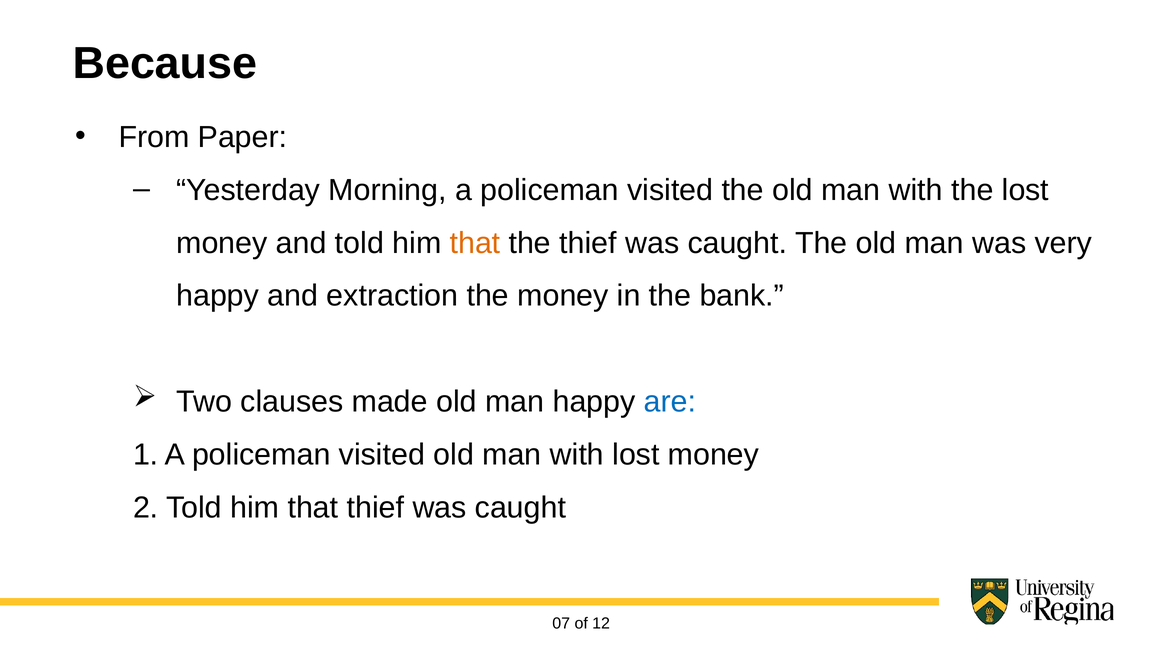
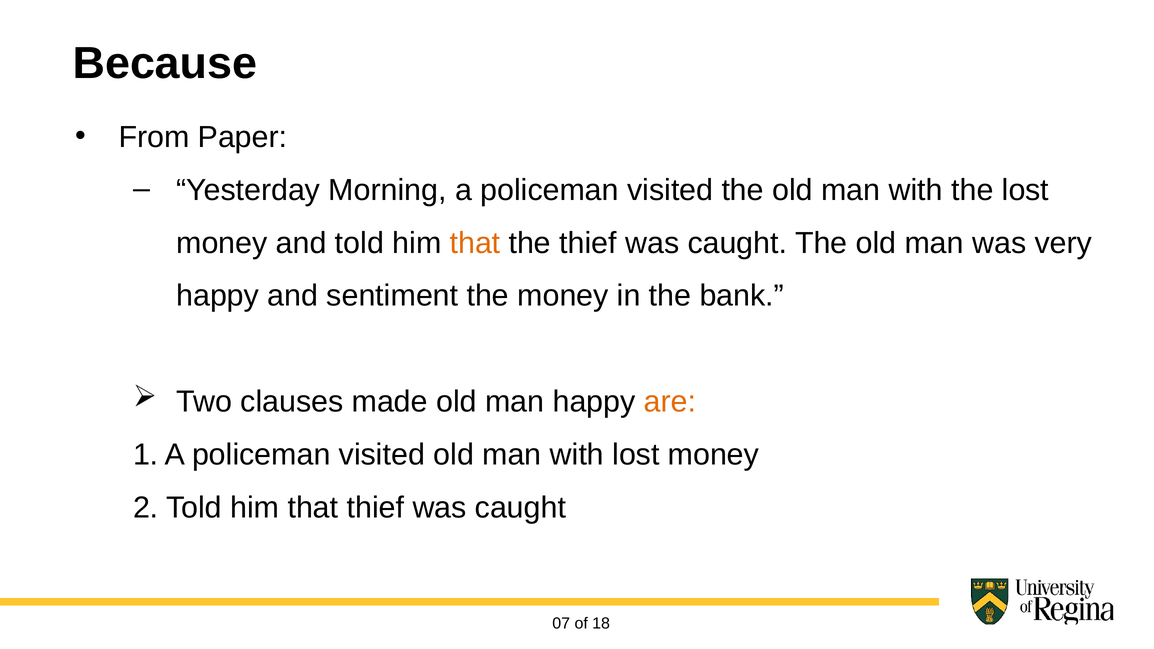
extraction: extraction -> sentiment (392, 296)
are colour: blue -> orange (670, 402)
12: 12 -> 18 (601, 623)
